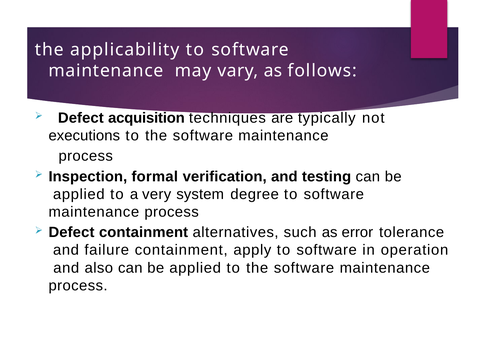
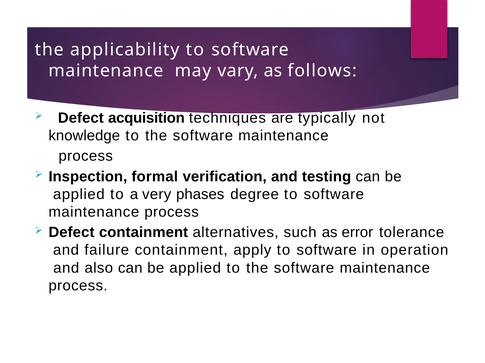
executions: executions -> knowledge (84, 136)
system: system -> phases (200, 195)
